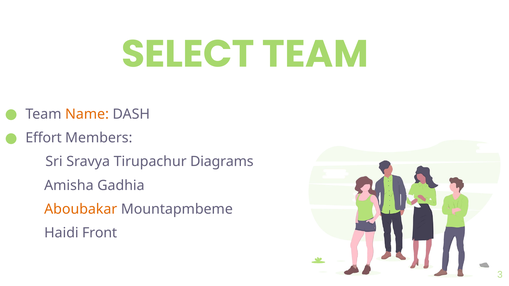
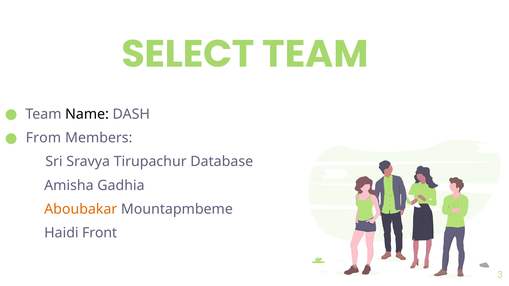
Name colour: orange -> black (87, 114)
Effort: Effort -> From (43, 138)
Diagrams: Diagrams -> Database (222, 162)
